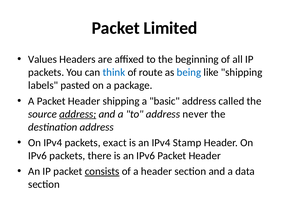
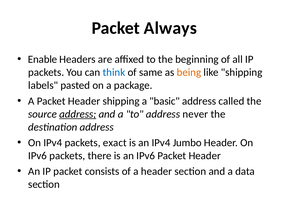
Limited: Limited -> Always (170, 28)
Values: Values -> Enable (43, 59)
route: route -> same (151, 72)
being colour: blue -> orange (189, 72)
Stamp: Stamp -> Jumbo (187, 143)
consists underline: present -> none (102, 171)
